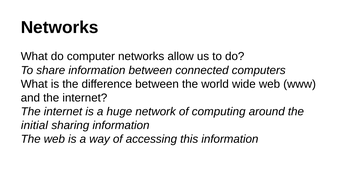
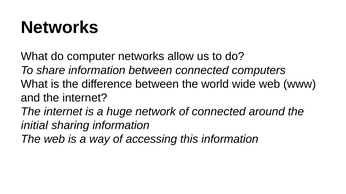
of computing: computing -> connected (219, 112)
